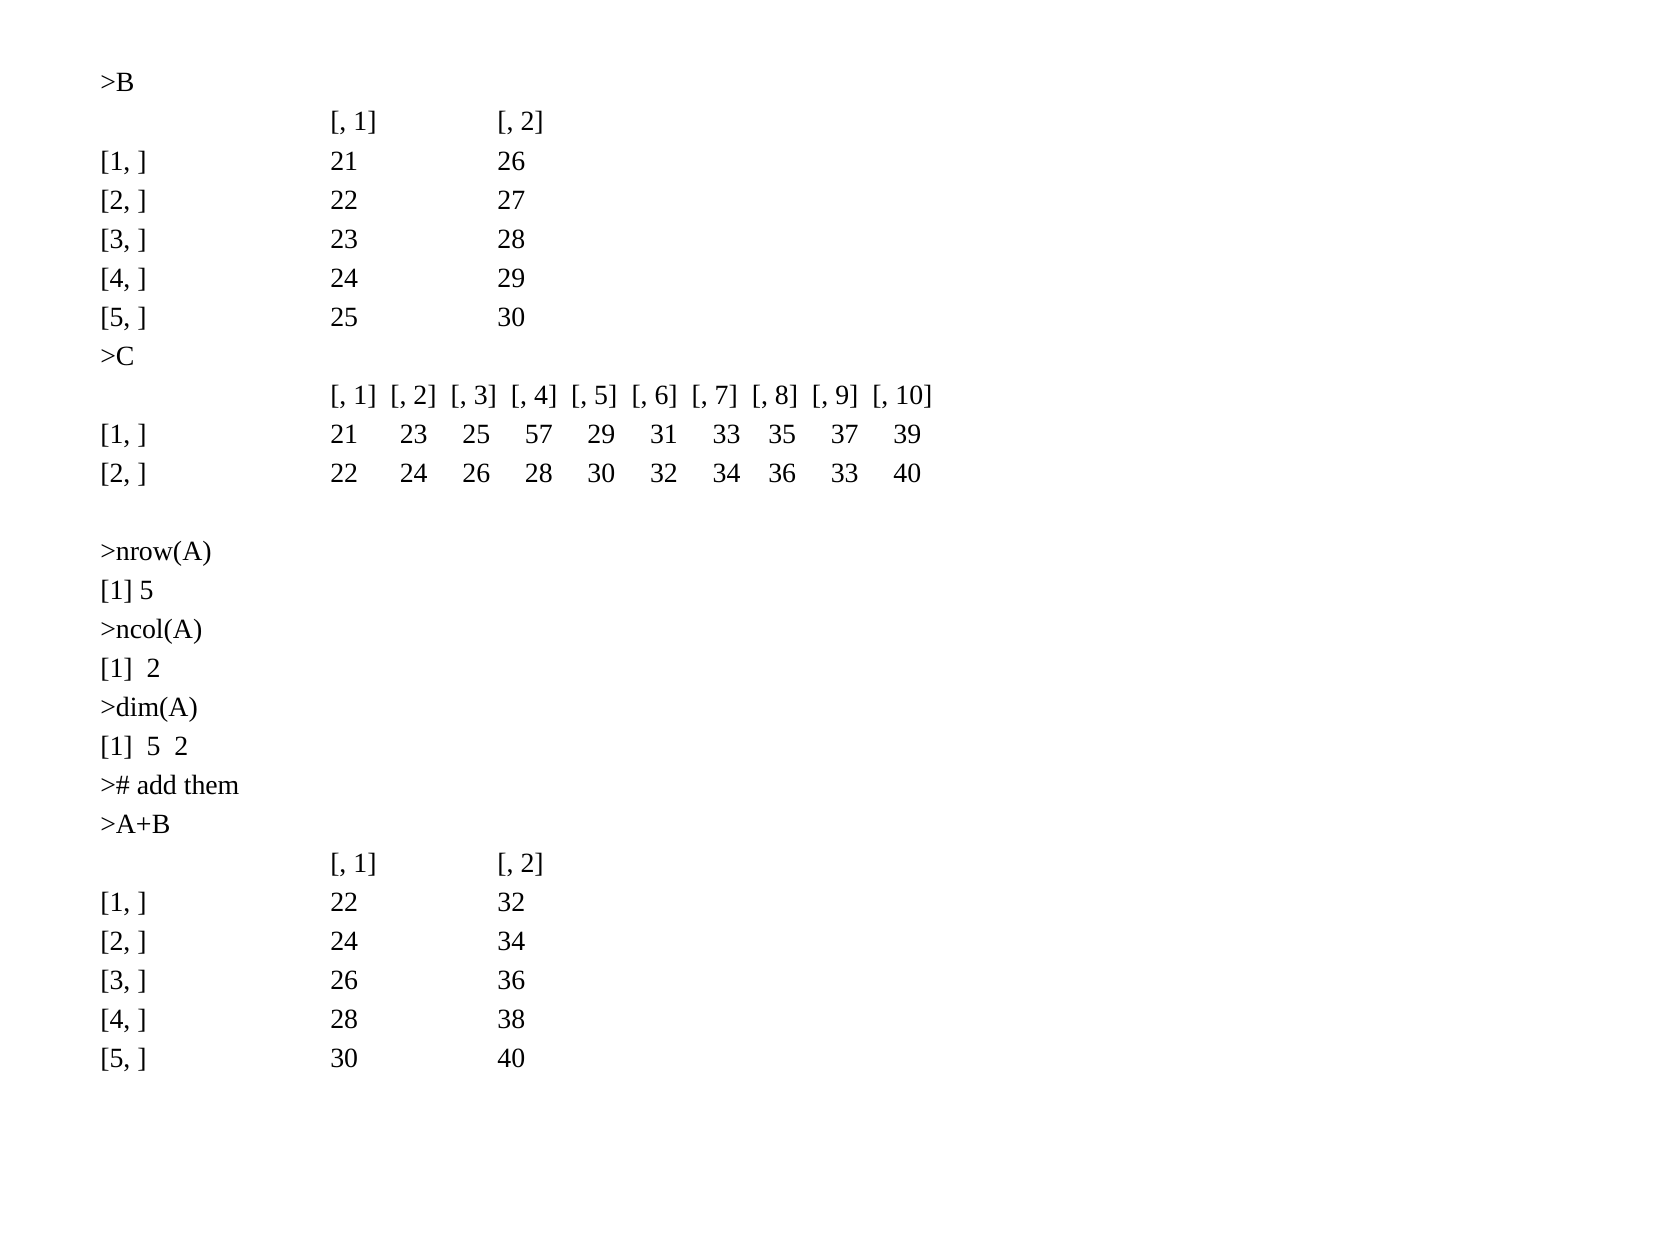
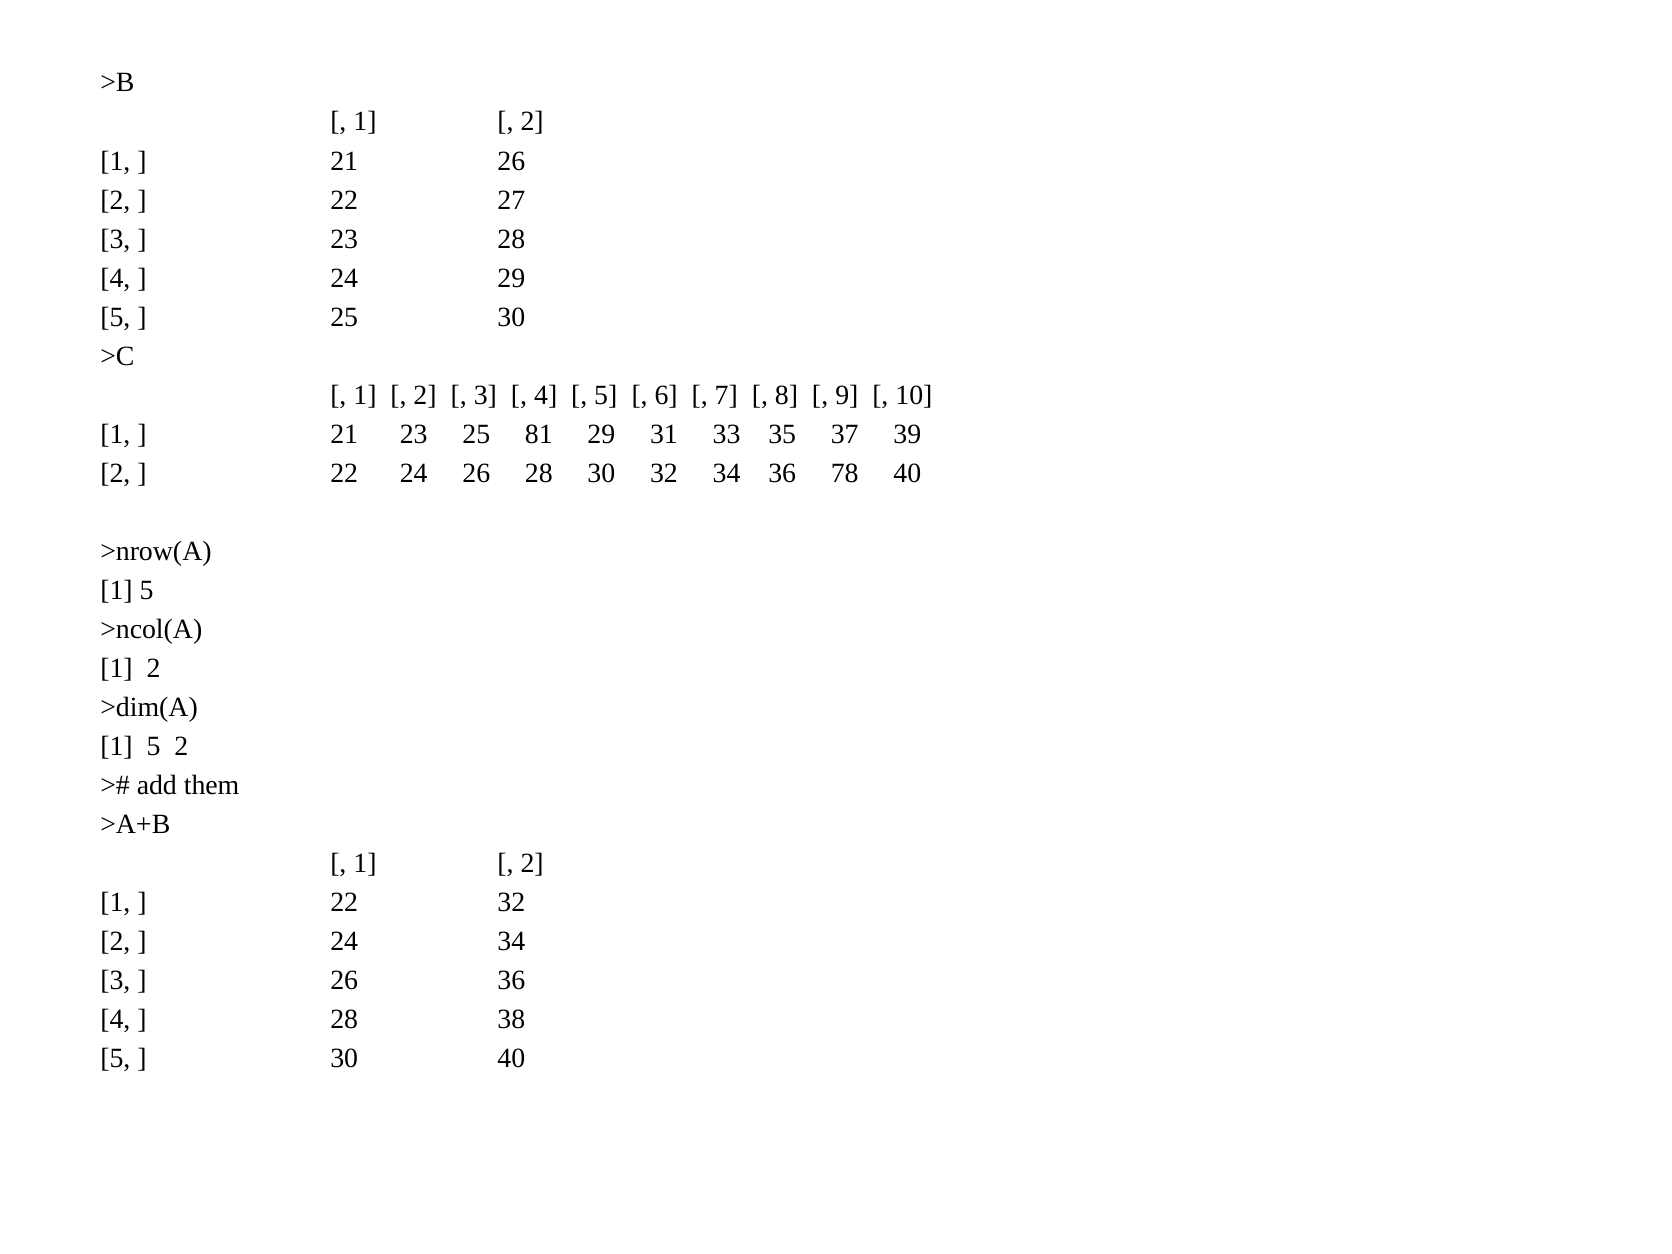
57: 57 -> 81 (539, 434)
36 33: 33 -> 78 (845, 473)
